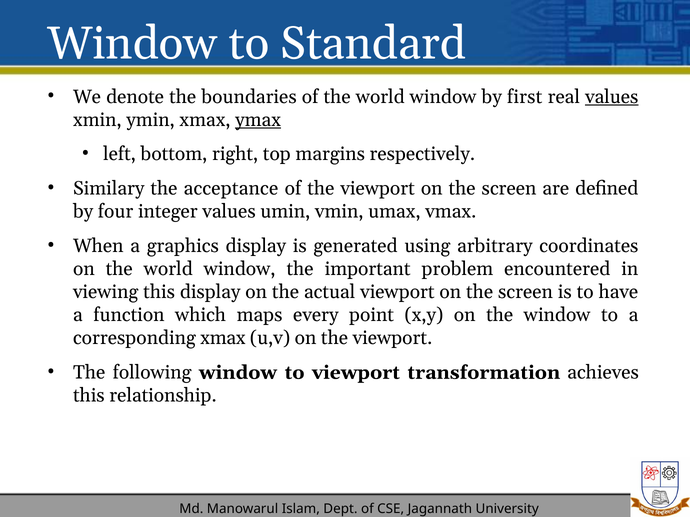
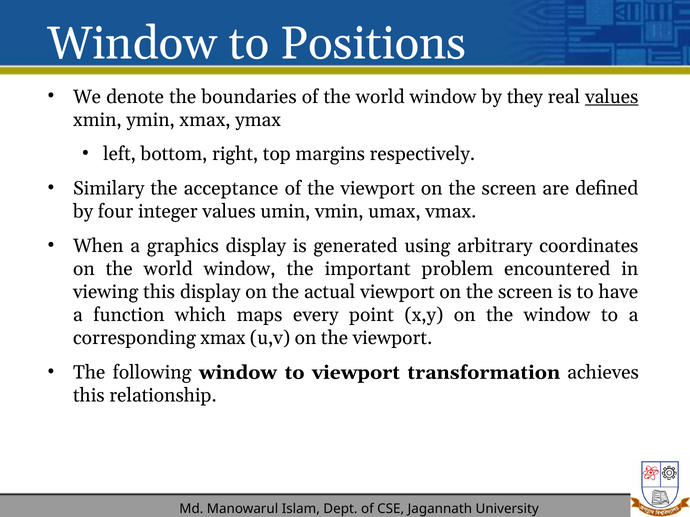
Standard: Standard -> Positions (373, 44)
first: first -> they (525, 97)
ymax underline: present -> none (258, 120)
